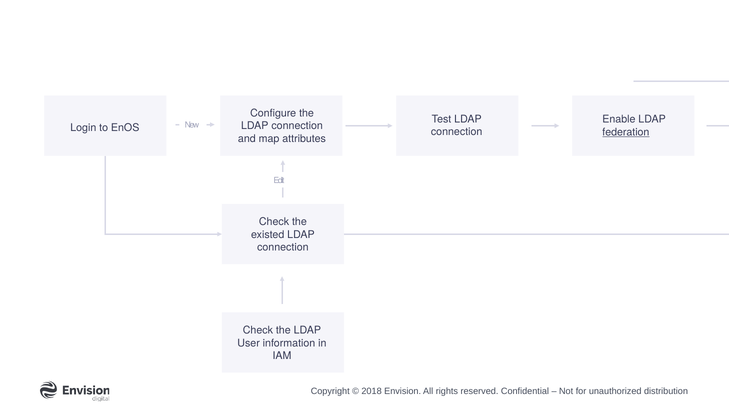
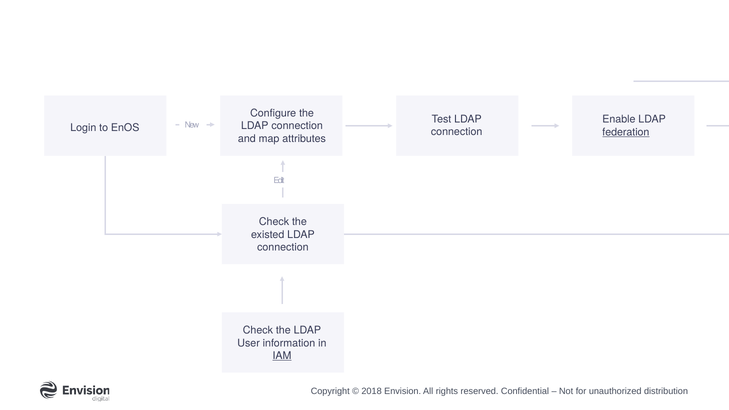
IAM underline: none -> present (282, 356)
